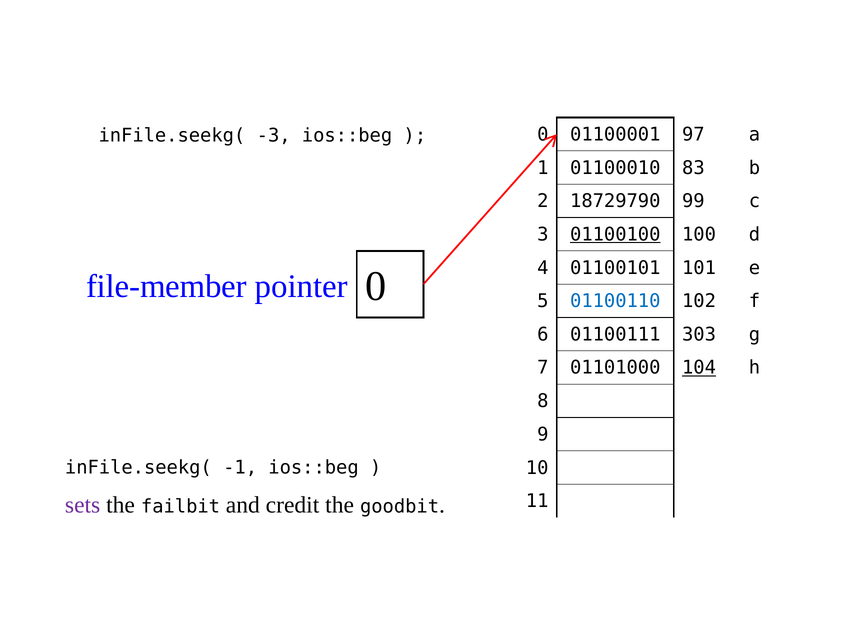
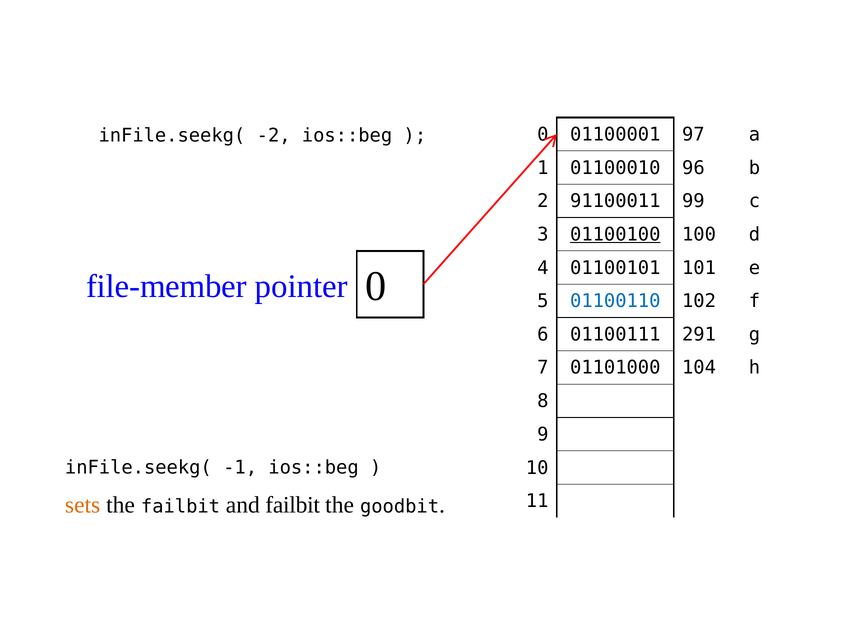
-3: -3 -> -2 (274, 136)
83: 83 -> 96 (693, 168)
18729790: 18729790 -> 91100011 (615, 201)
303: 303 -> 291 (699, 335)
104 underline: present -> none (699, 368)
sets colour: purple -> orange (83, 505)
and credit: credit -> failbit (293, 505)
